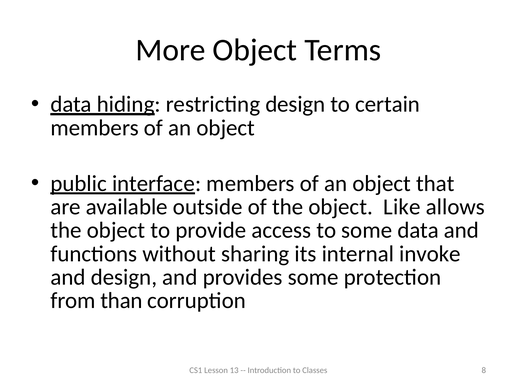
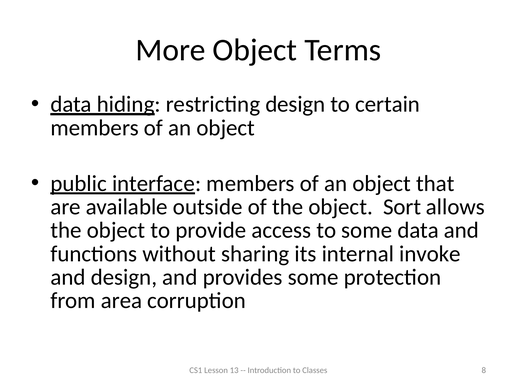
Like: Like -> Sort (402, 207)
than: than -> area (121, 301)
